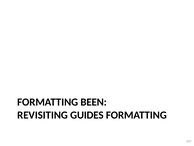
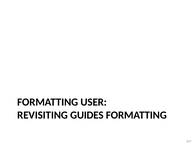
BEEN: BEEN -> USER (94, 102)
